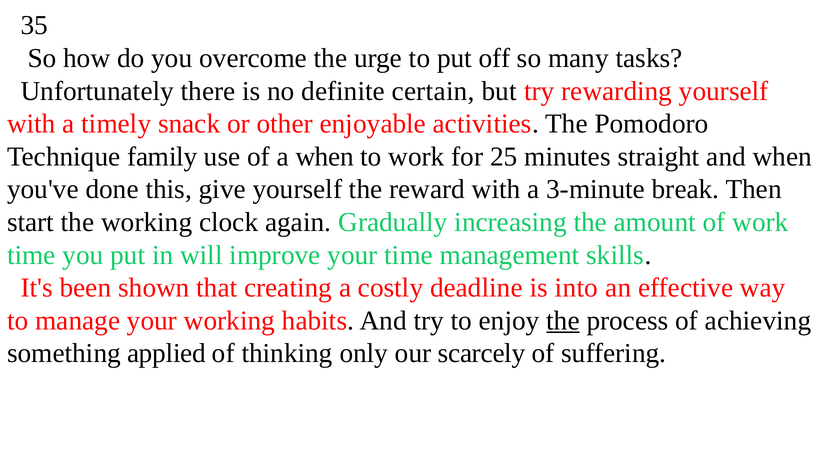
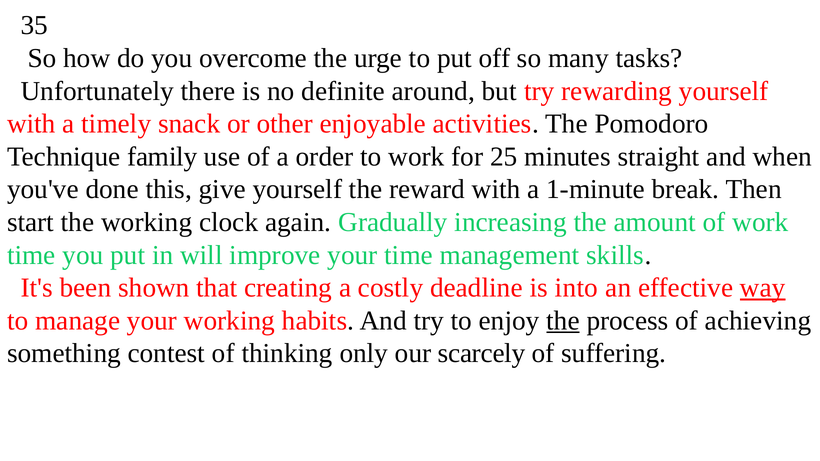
certain: certain -> around (433, 91)
a when: when -> order (325, 157)
3-minute: 3-minute -> 1-minute (596, 190)
way underline: none -> present (763, 288)
applied: applied -> contest (166, 354)
